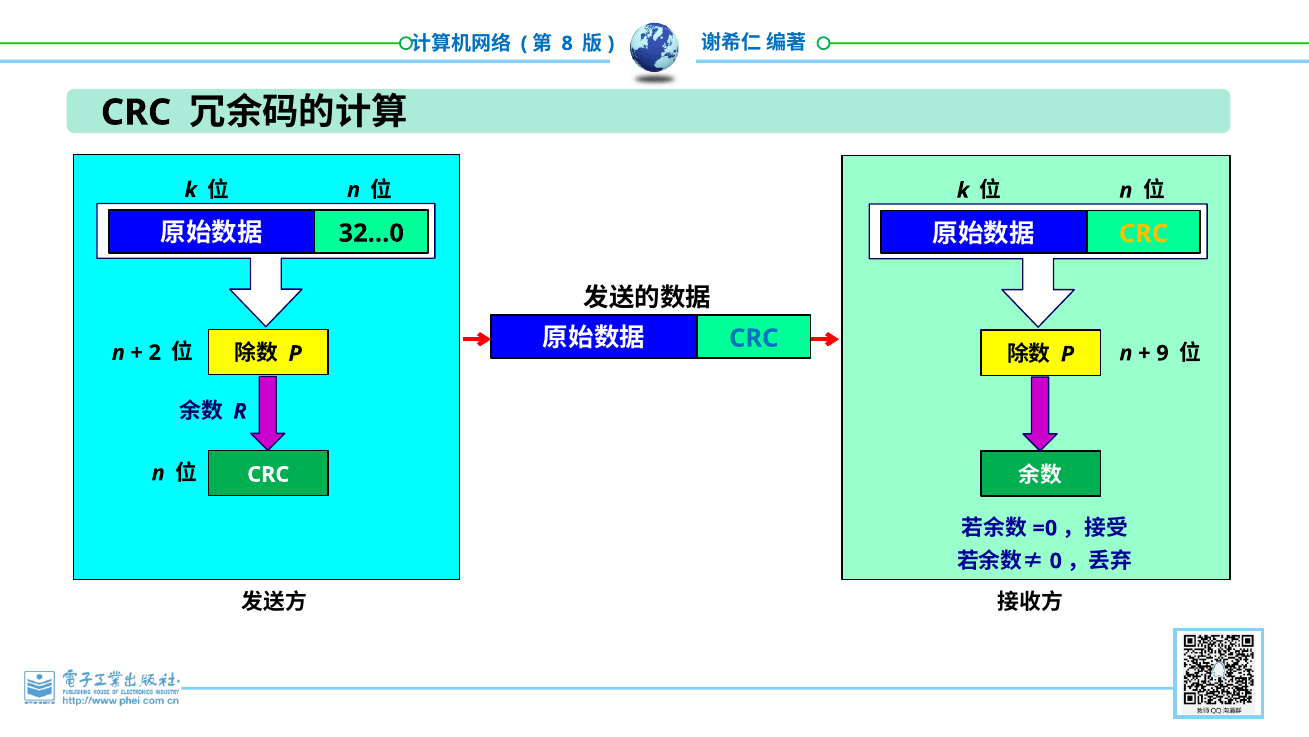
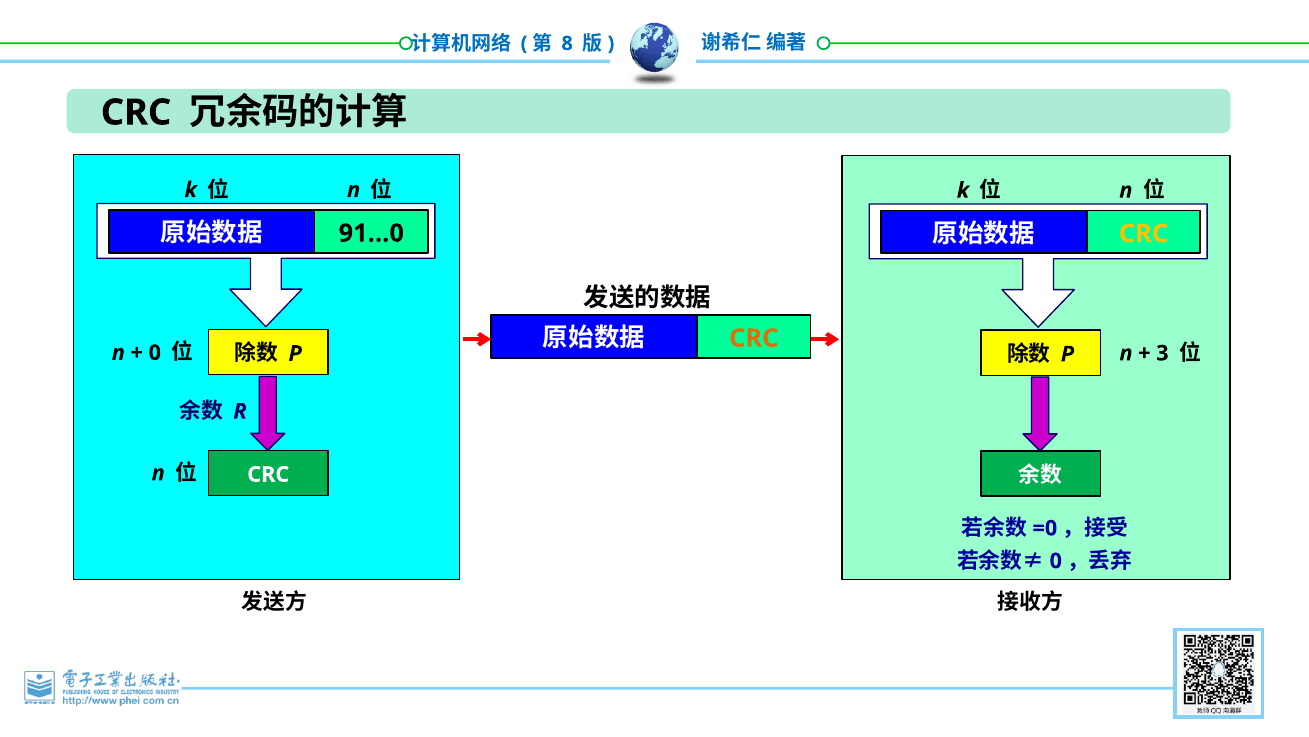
32…0: 32…0 -> 91…0 (371, 233)
CRC colour: blue -> orange (754, 338)
9: 9 -> 3 (1162, 353)
2: 2 -> 0 (155, 352)
